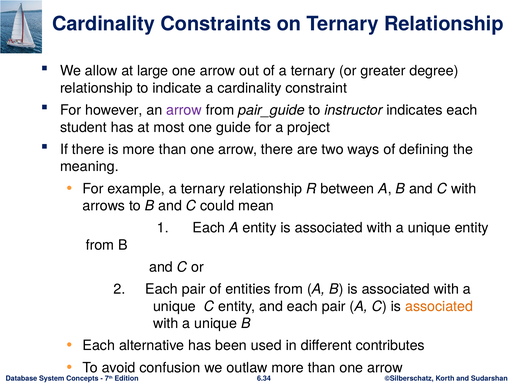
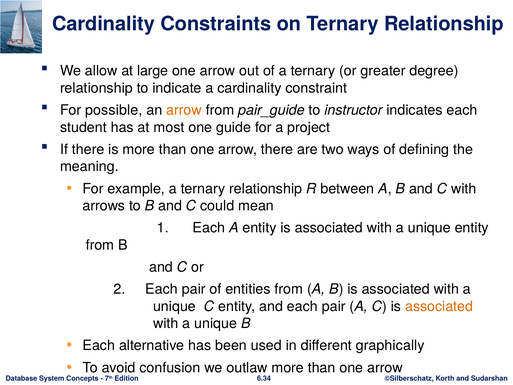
however: however -> possible (114, 110)
arrow colour: purple -> orange (184, 110)
contributes: contributes -> graphically (390, 345)
